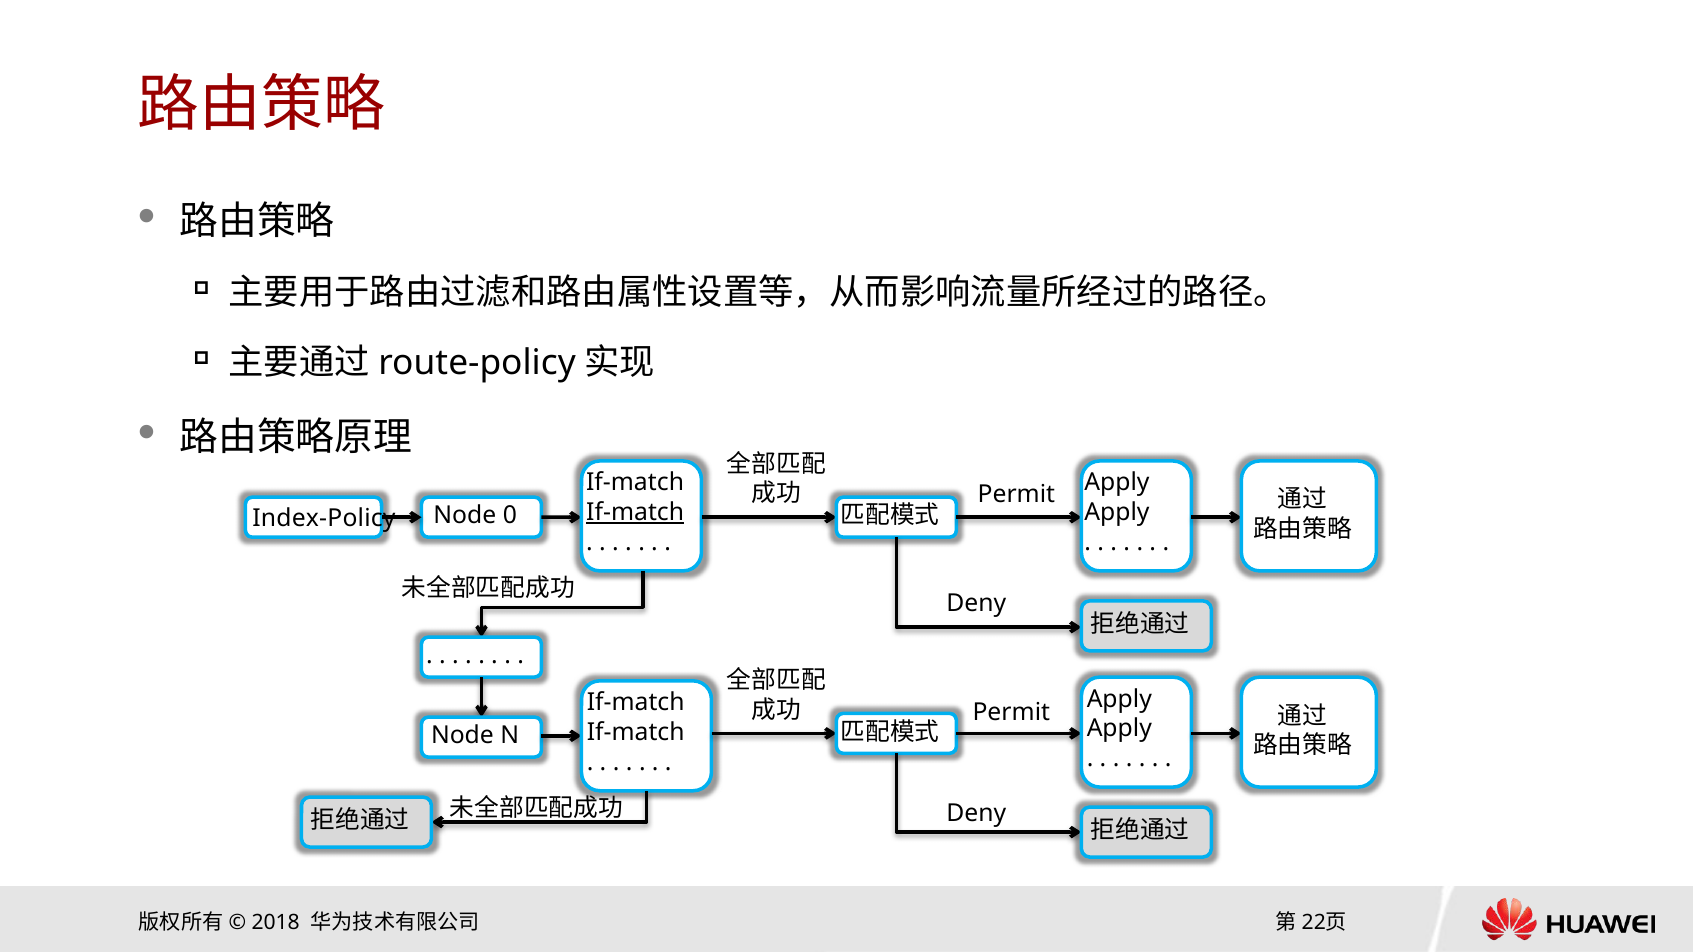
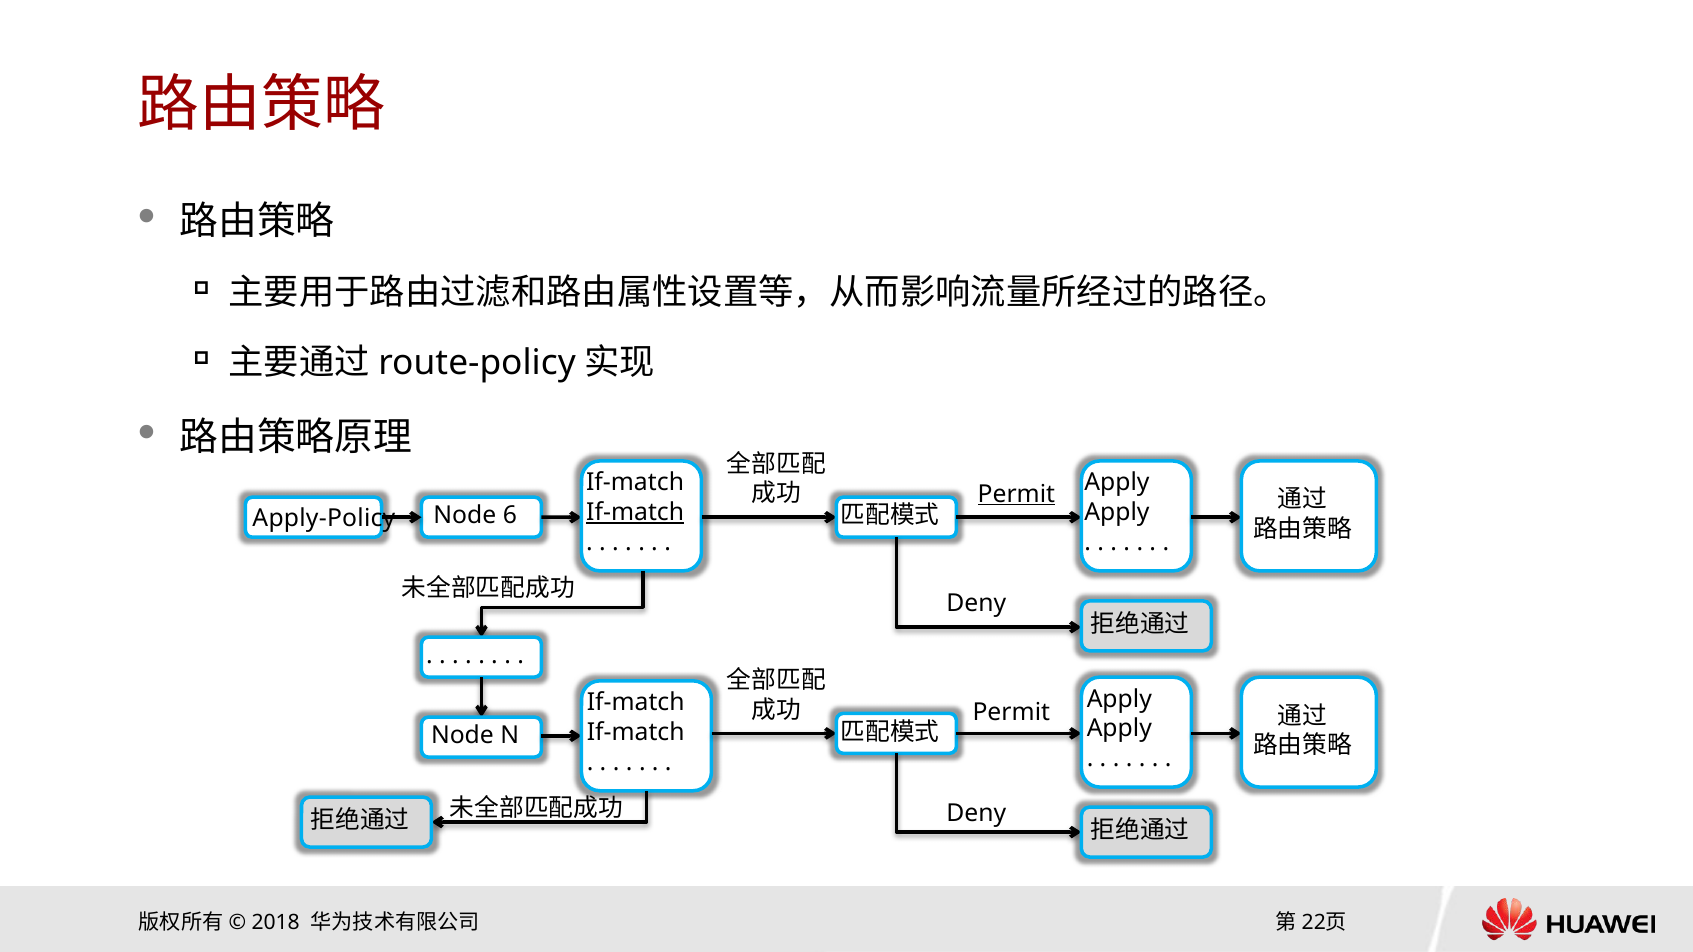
Permit underline: none -> present (1016, 494)
0: 0 -> 6 (510, 516)
Index-Policy: Index-Policy -> Apply-Policy (324, 519)
